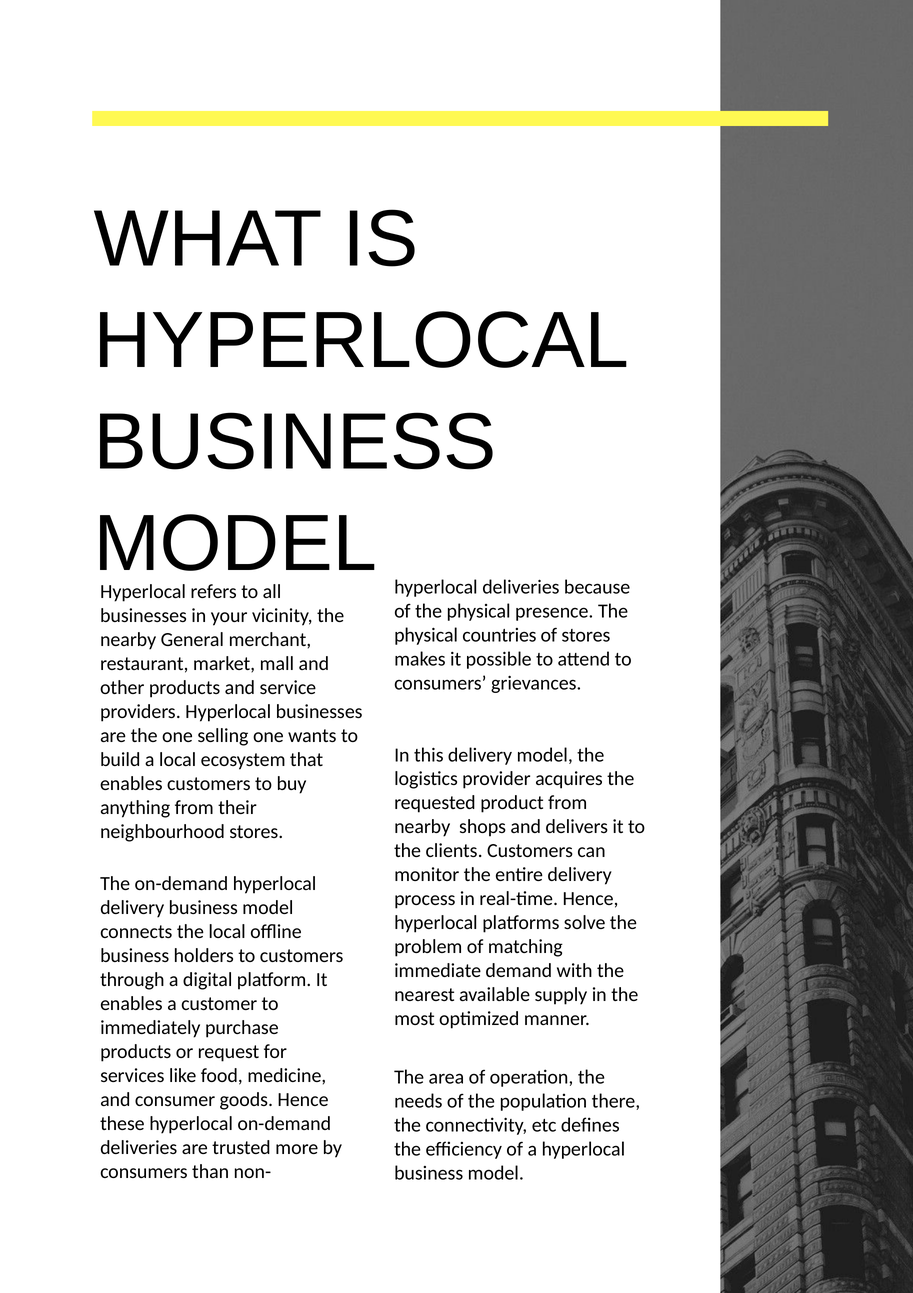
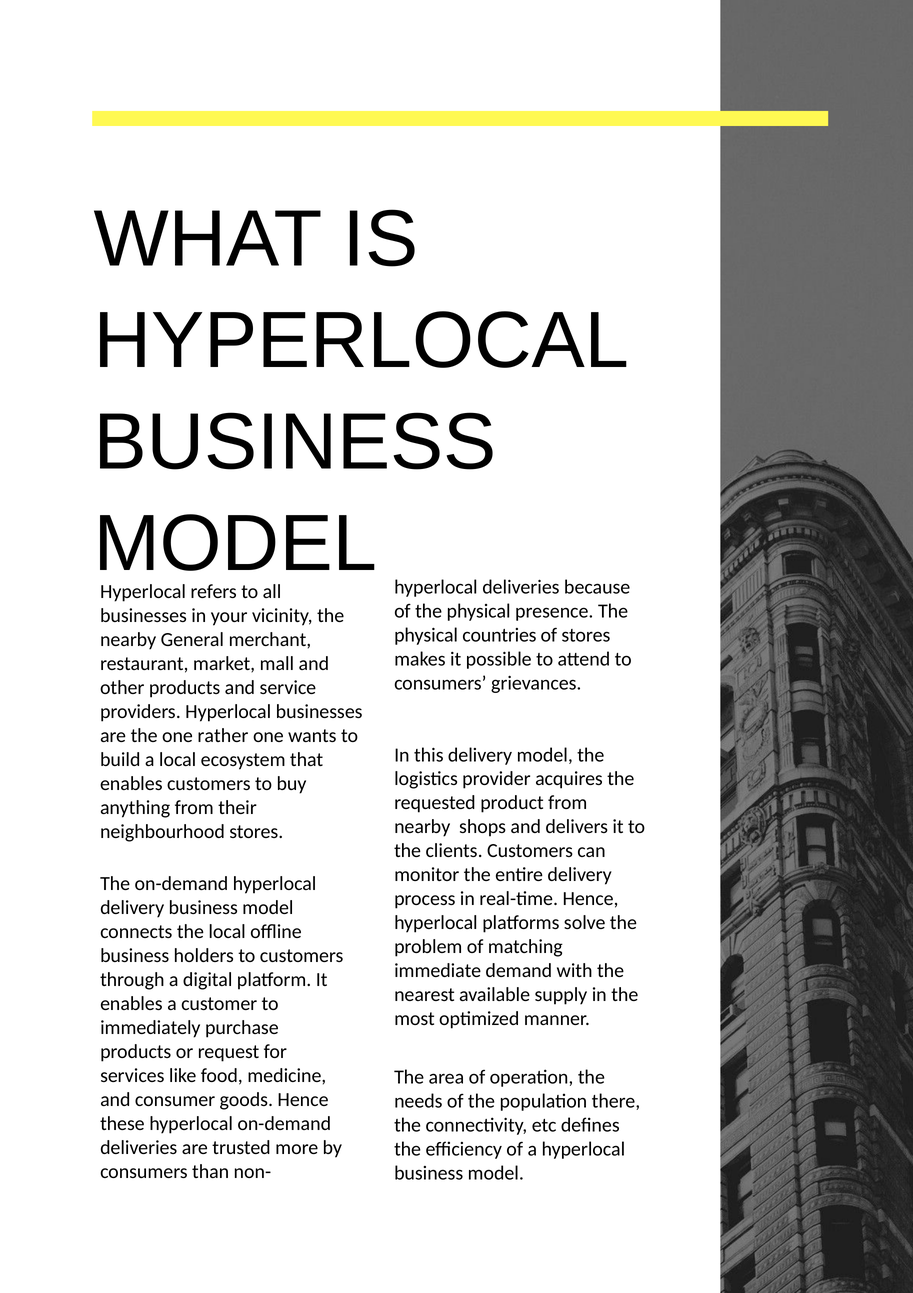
selling: selling -> rather (223, 735)
